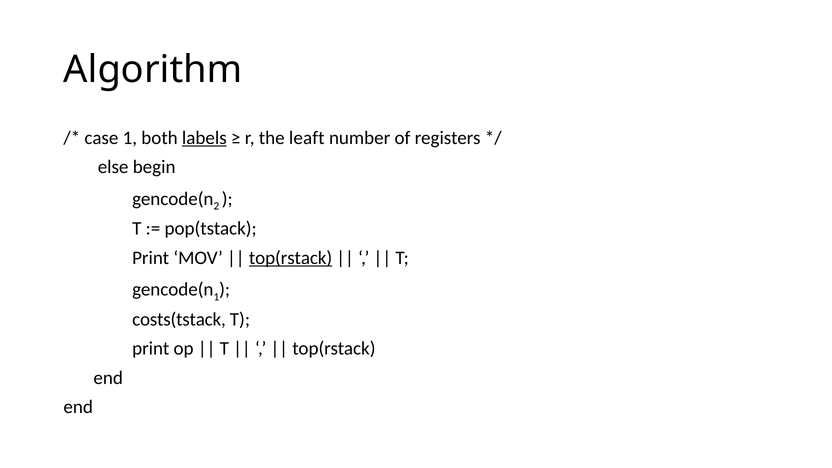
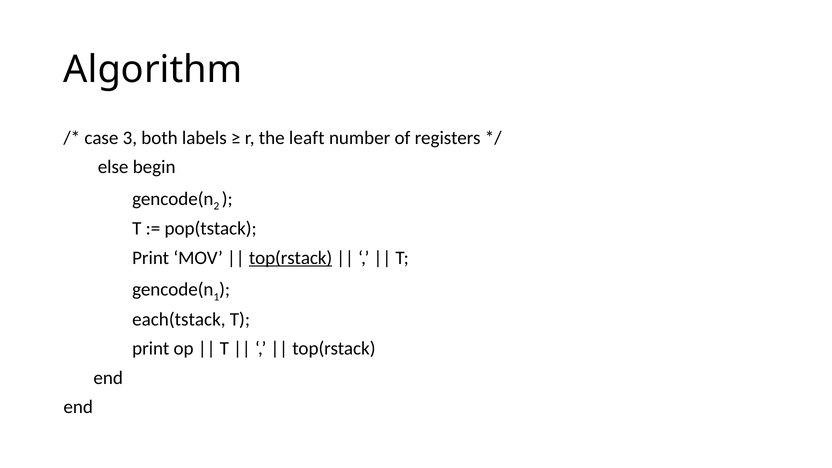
case 1: 1 -> 3 (130, 138)
labels underline: present -> none (204, 138)
costs(tstack: costs(tstack -> each(tstack (179, 319)
